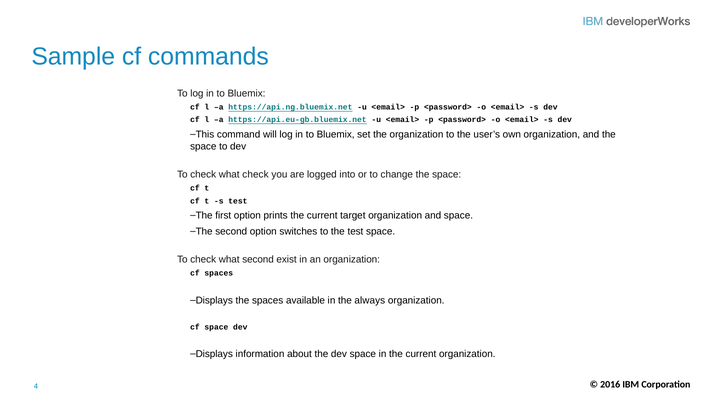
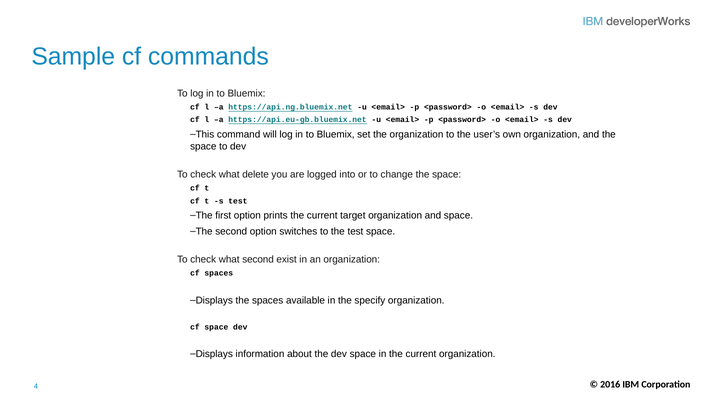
what check: check -> delete (256, 175)
always: always -> specify (370, 301)
